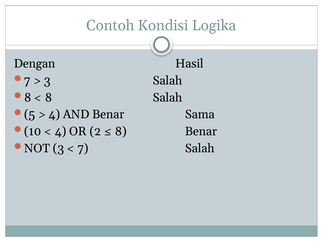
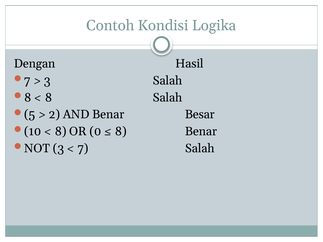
4: 4 -> 2 (54, 115)
Sama: Sama -> Besar (200, 115)
4: 4 -> 8 (61, 132)
2: 2 -> 0 (95, 132)
